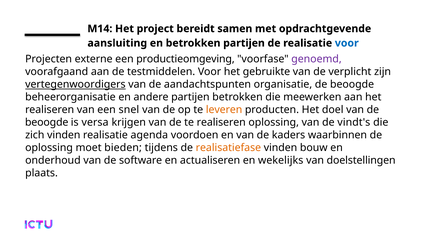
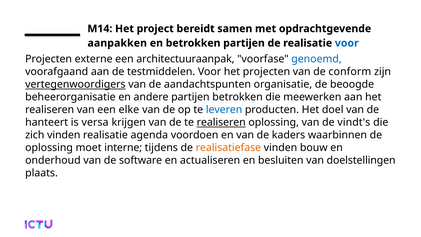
aansluiting: aansluiting -> aanpakken (117, 43)
productieomgeving: productieomgeving -> architectuuraanpak (185, 59)
genoemd colour: purple -> blue (316, 59)
het gebruikte: gebruikte -> projecten (266, 72)
verplicht: verplicht -> conform (350, 72)
snel: snel -> elke (129, 110)
leveren colour: orange -> blue (224, 110)
beoogde: beoogde -> hanteert (47, 122)
realiseren underline: none -> present (221, 122)
bieden: bieden -> interne (123, 148)
wekelijks: wekelijks -> besluiten (281, 160)
